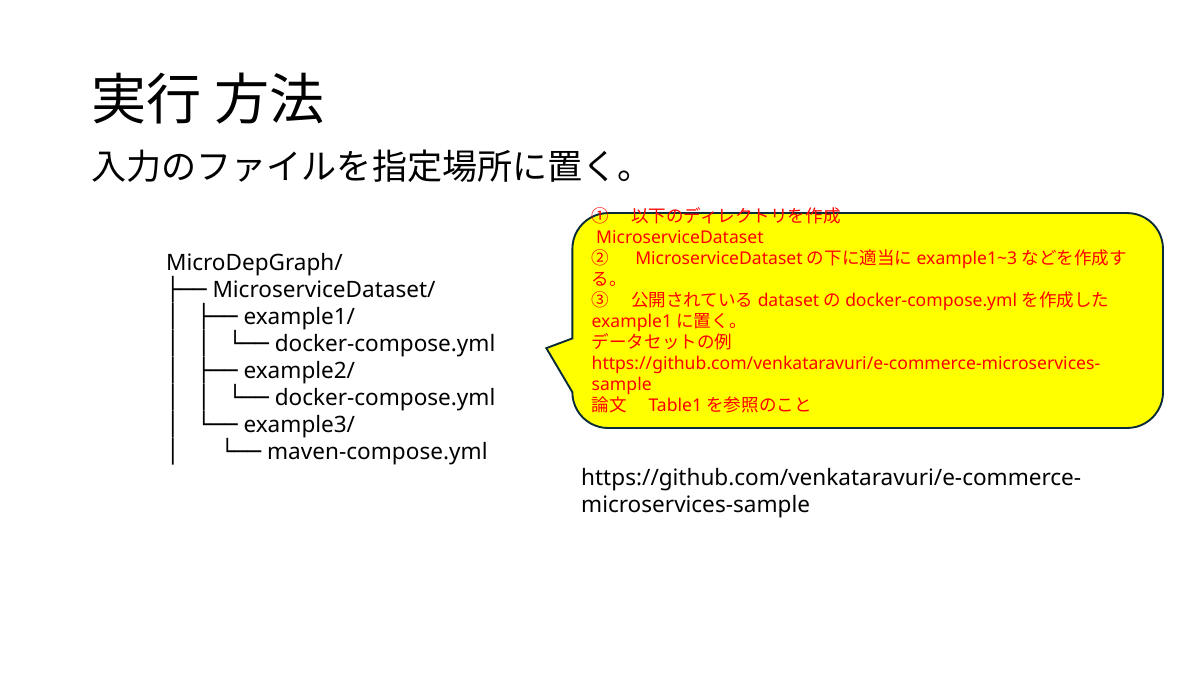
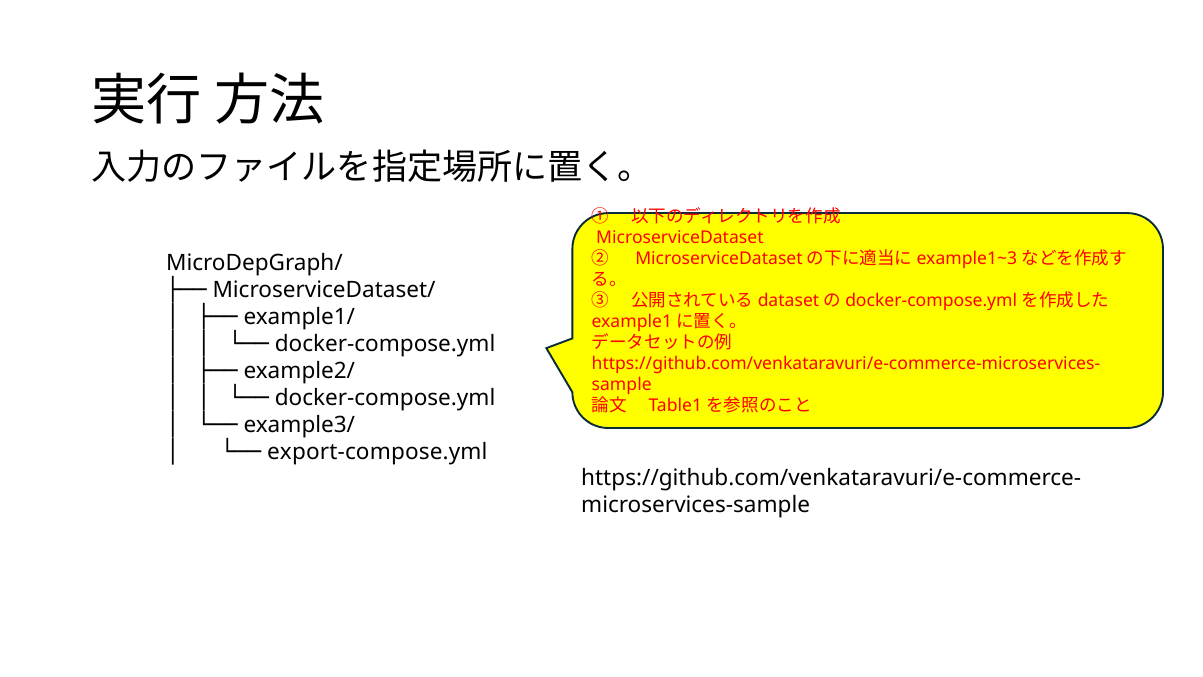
maven-compose.yml: maven-compose.yml -> export-compose.yml (377, 452)
